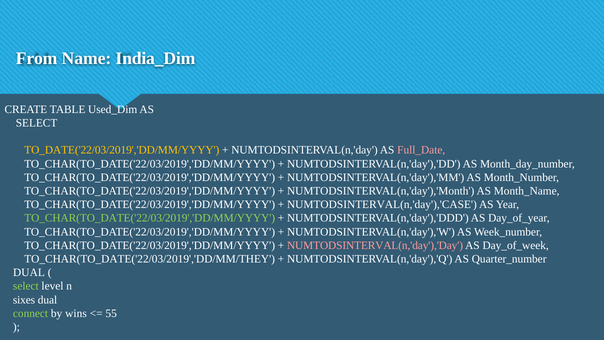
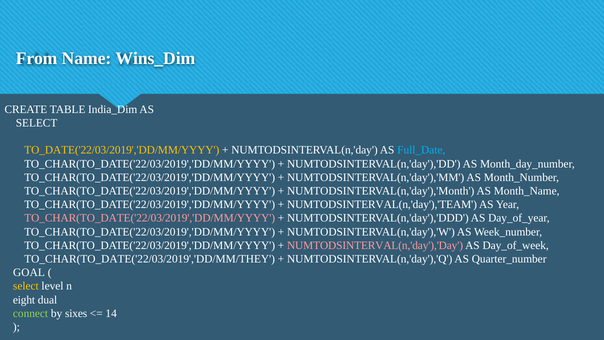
India_Dim: India_Dim -> Wins_Dim (155, 59)
Used_Dim: Used_Dim -> India_Dim (113, 109)
Full_Date colour: pink -> light blue (421, 150)
NUMTODSINTERVAL(n,'day'),'CASE: NUMTODSINTERVAL(n,'day'),'CASE -> NUMTODSINTERVAL(n,'day'),'TEAM (382, 204)
TO_CHAR(TO_DATE('22/03/2019','DD/MM/YYYY colour: light green -> pink (150, 218)
DUAL: DUAL -> GOAL (29, 272)
select colour: light green -> yellow (26, 286)
sixes: sixes -> eight (24, 300)
wins: wins -> sixes (76, 313)
55: 55 -> 14 (111, 313)
